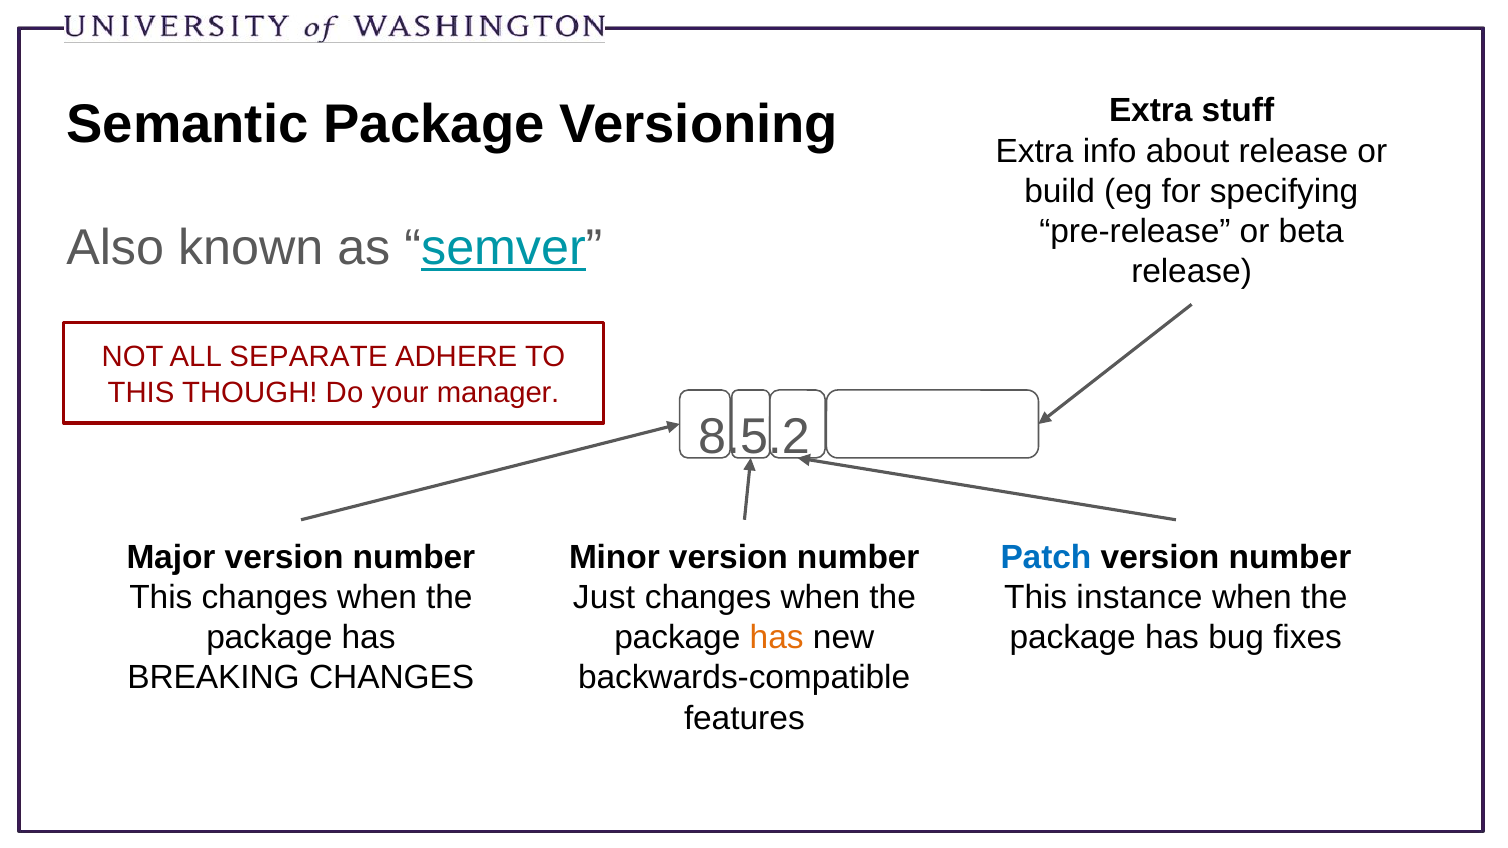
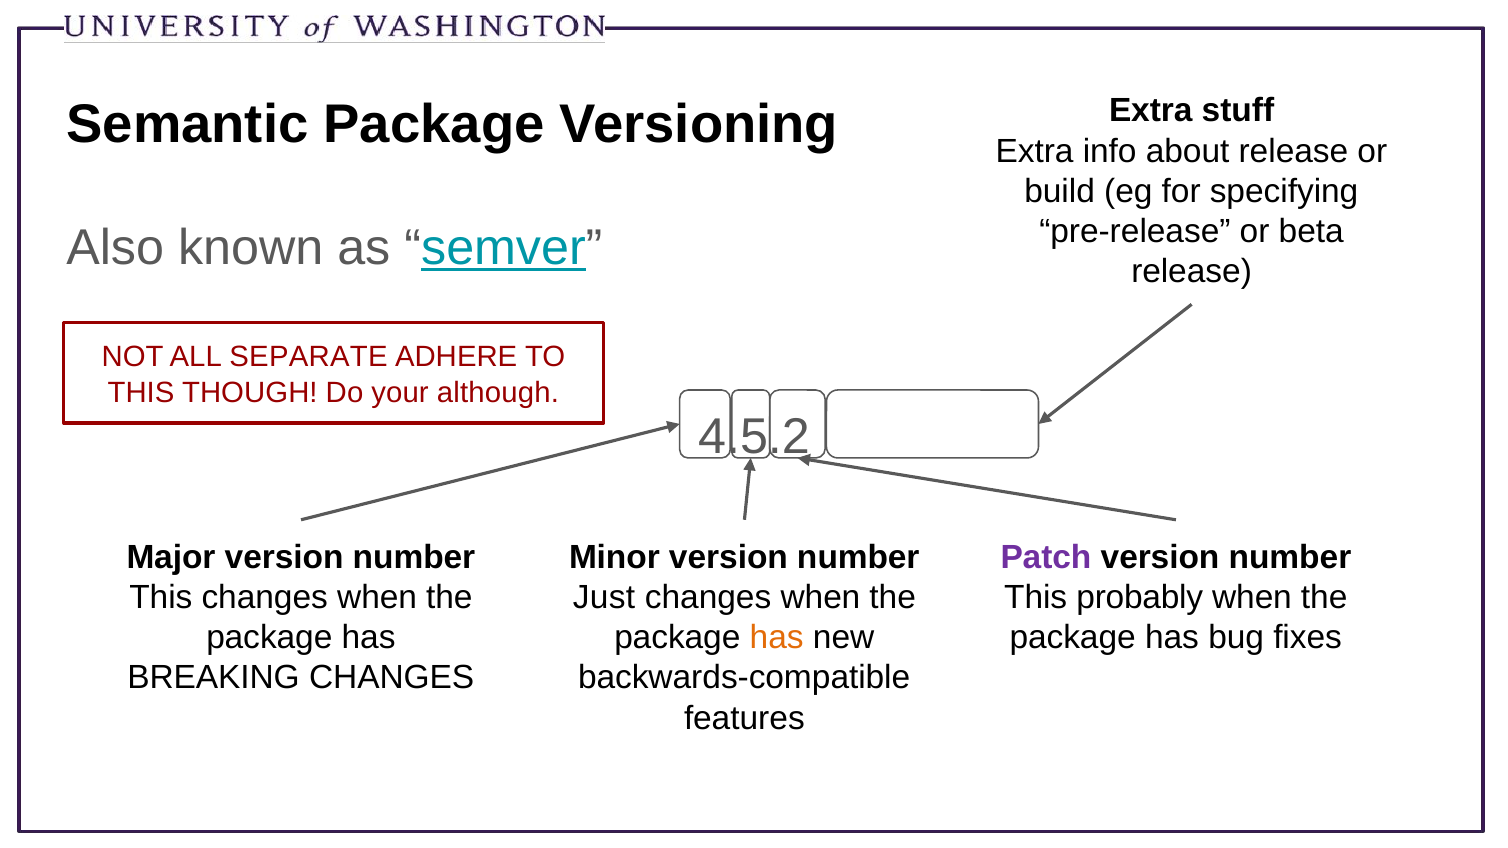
manager: manager -> although (498, 392)
8.5.2: 8.5.2 -> 4.5.2 (754, 437)
Patch colour: blue -> purple (1046, 557)
instance: instance -> probably (1140, 598)
